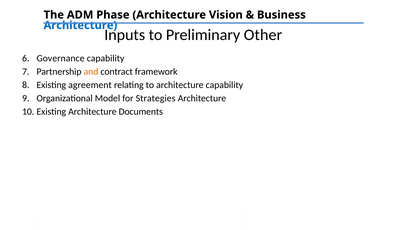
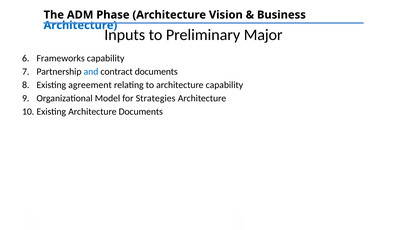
Other: Other -> Major (263, 35)
Governance: Governance -> Frameworks (61, 58)
and colour: orange -> blue (91, 72)
contract framework: framework -> documents (156, 72)
